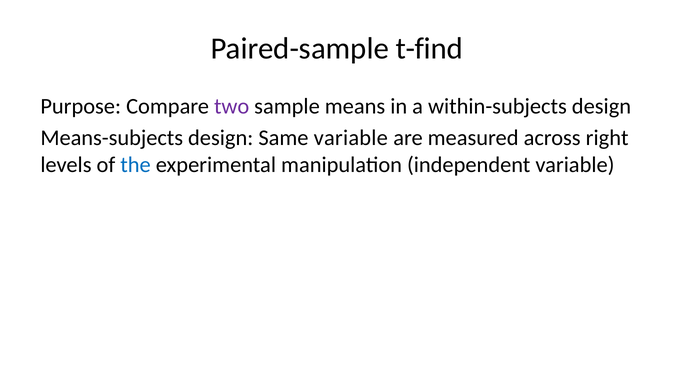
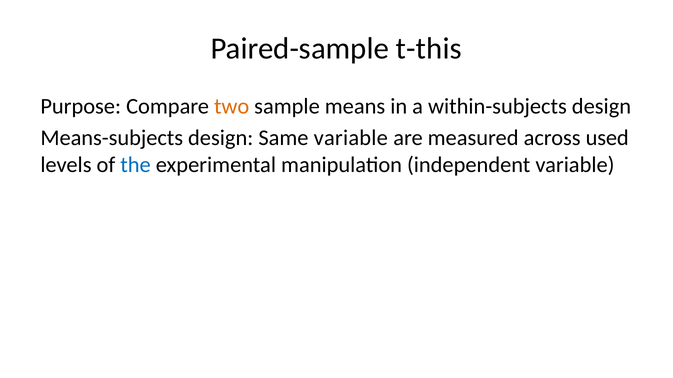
t-find: t-find -> t-this (429, 49)
two colour: purple -> orange (232, 107)
right: right -> used (607, 138)
